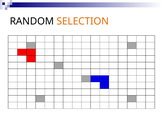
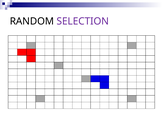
SELECTION colour: orange -> purple (83, 21)
